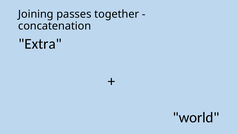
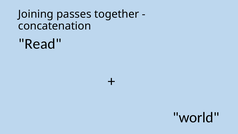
Extra: Extra -> Read (40, 44)
